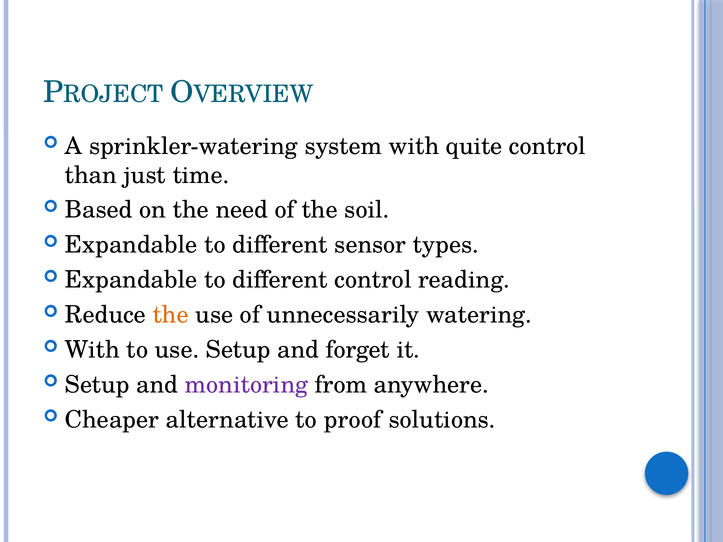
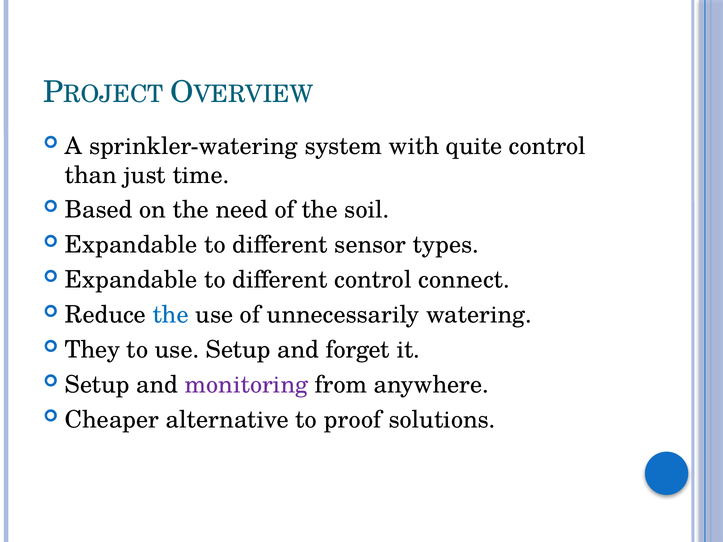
reading: reading -> connect (464, 280)
the colour: orange -> blue (171, 315)
With: With -> They (93, 350)
